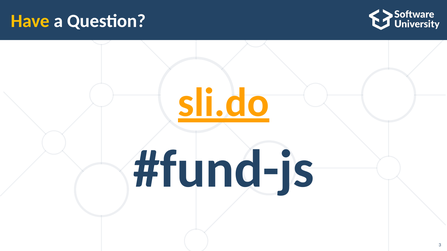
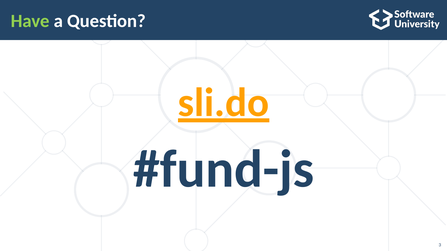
Have colour: yellow -> light green (30, 21)
